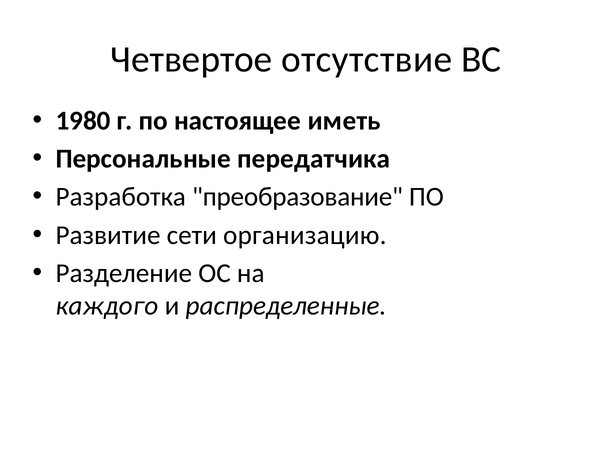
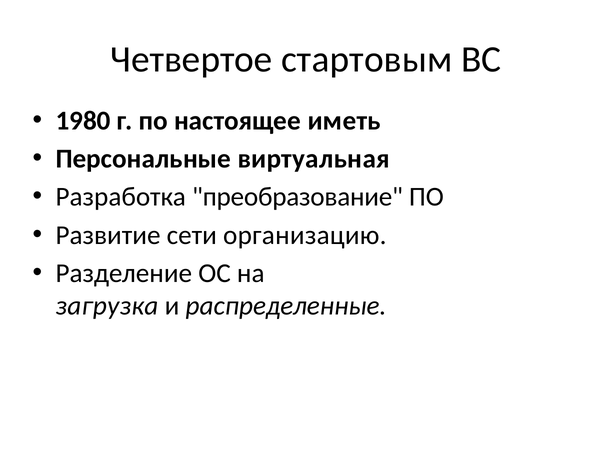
отсутствие: отсутствие -> стартовым (367, 59)
передатчика: передатчика -> виртуальная (314, 159)
каждого: каждого -> загрузка (107, 306)
